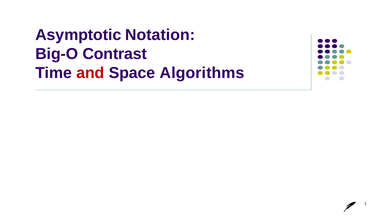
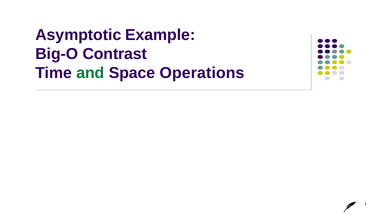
Notation: Notation -> Example (160, 35)
and colour: red -> green (90, 73)
Algorithms: Algorithms -> Operations (202, 73)
